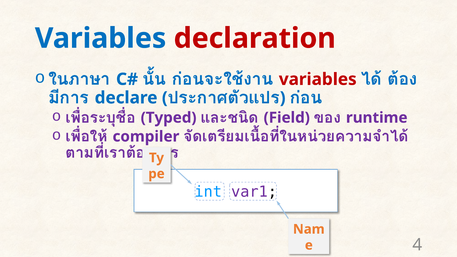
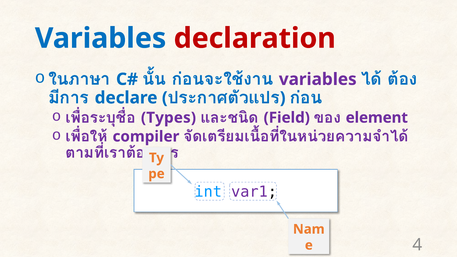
variables colour: red -> purple (318, 79)
Typed: Typed -> Types (168, 118)
runtime: runtime -> element (377, 118)
